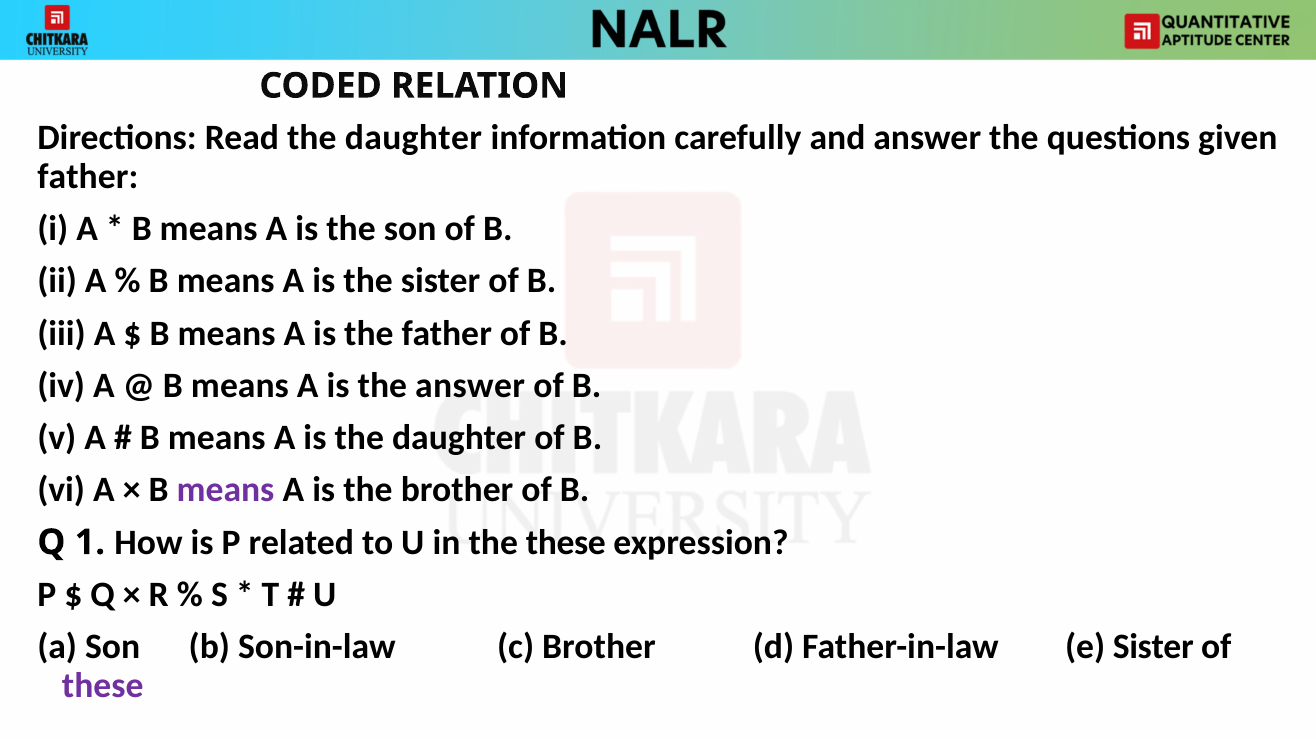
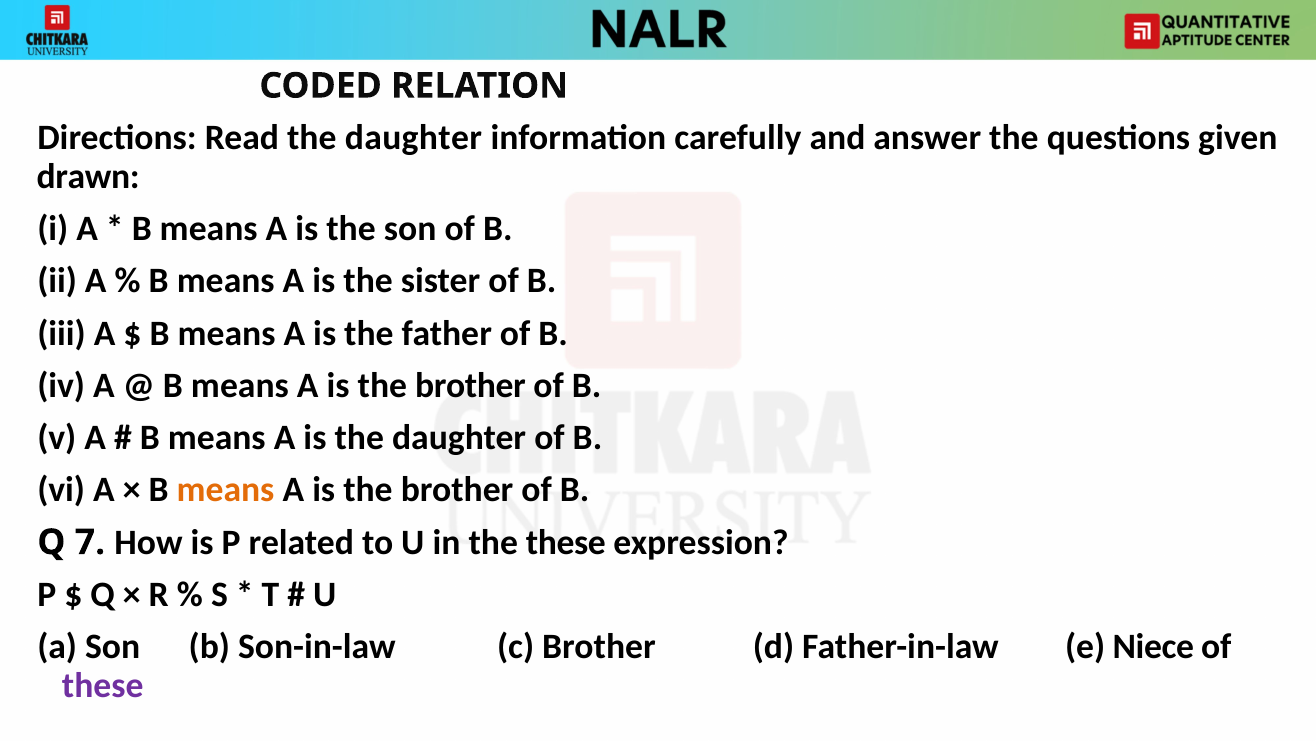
father: father -> drawn (88, 176)
answer: answer -> brother (470, 385)
means colour: purple -> orange (226, 490)
1: 1 -> 7 (90, 542)
e Sister: Sister -> Niece (1153, 646)
